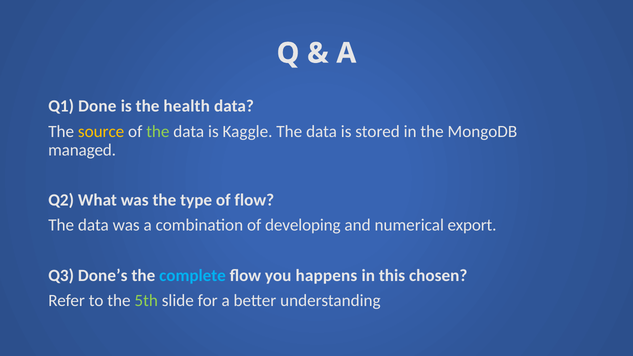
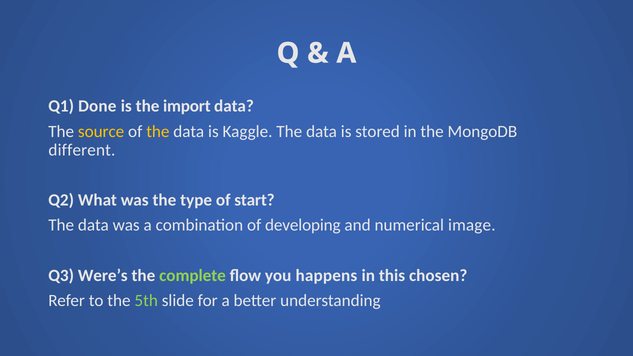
health: health -> import (187, 106)
the colour: light green -> yellow (158, 131)
managed: managed -> different (82, 150)
of flow: flow -> start (254, 200)
export: export -> image (472, 225)
Done’s: Done’s -> Were’s (103, 275)
complete colour: light blue -> light green (193, 275)
